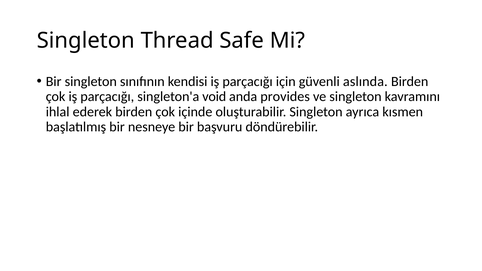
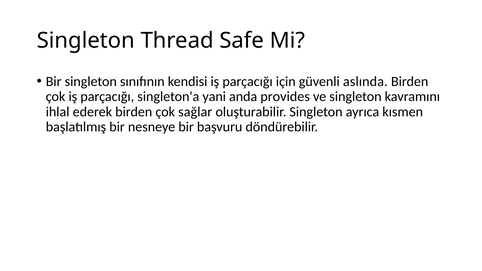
void: void -> yani (214, 97)
içinde: içinde -> sağlar (195, 112)
